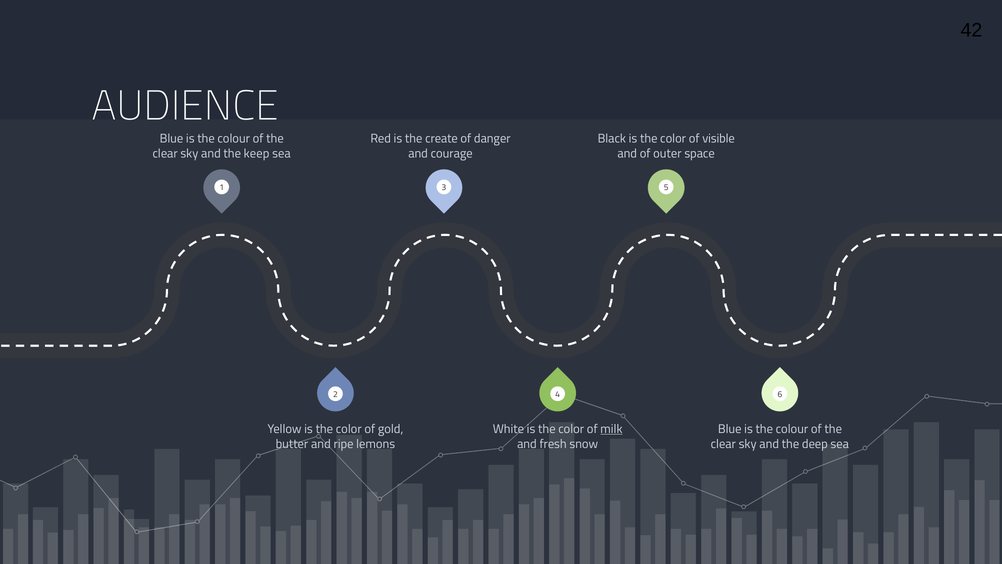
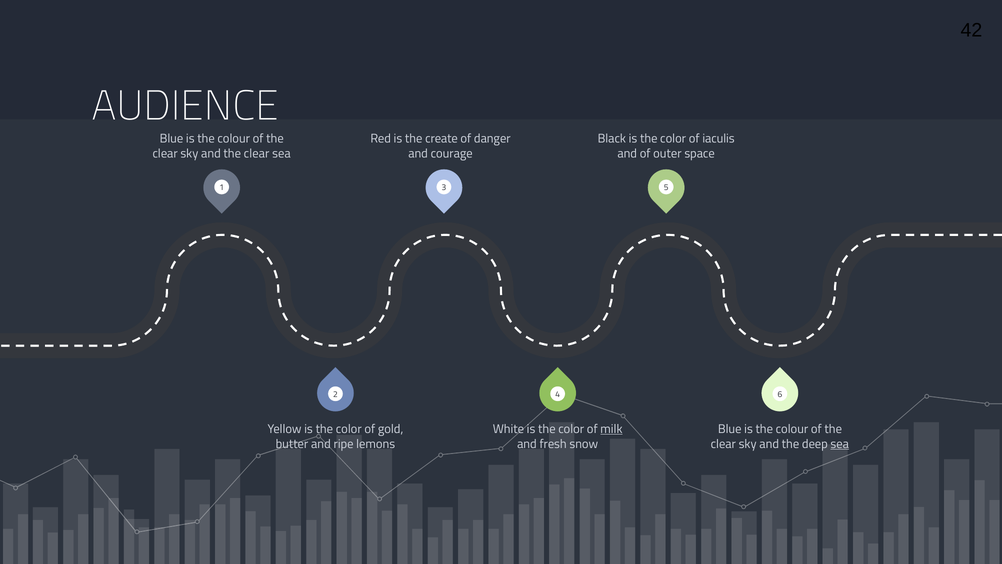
visible: visible -> iaculis (719, 138)
and the keep: keep -> clear (257, 153)
sea underline: none -> present (840, 444)
